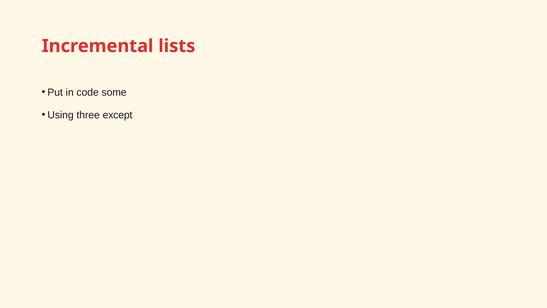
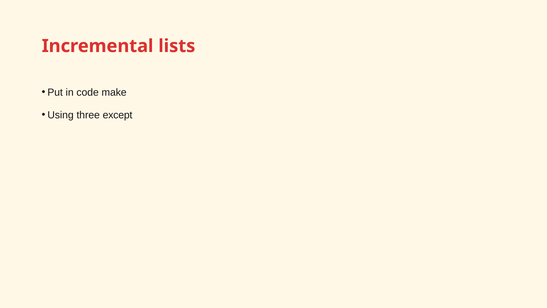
some: some -> make (114, 92)
